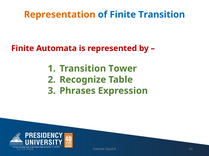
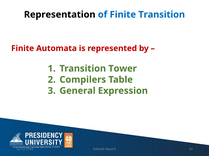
Representation colour: orange -> black (60, 15)
Recognize: Recognize -> Compilers (83, 80)
Phrases: Phrases -> General (78, 91)
